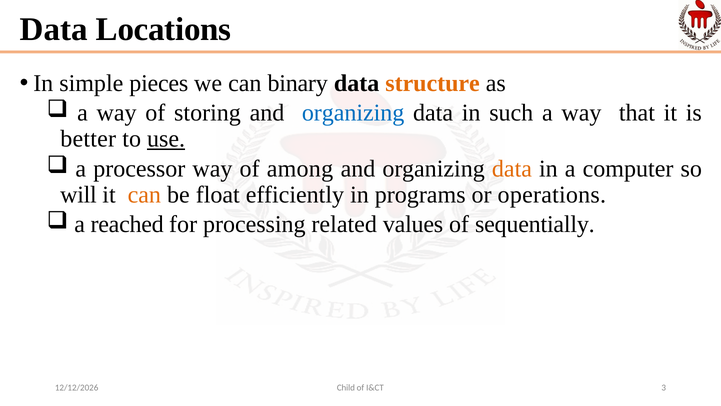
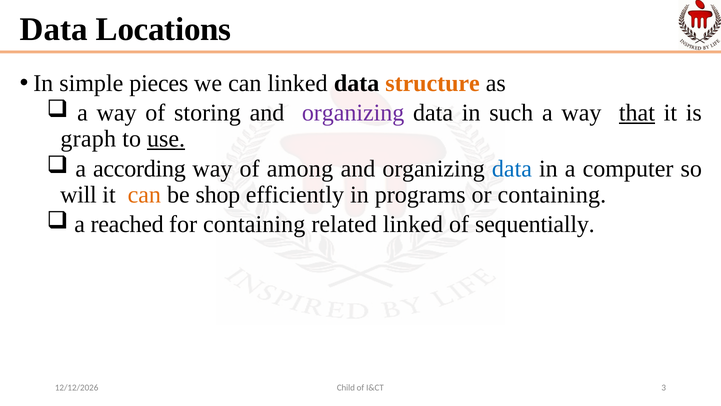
can binary: binary -> linked (298, 83)
organizing colour: blue -> purple (353, 113)
that underline: none -> present (637, 113)
better: better -> graph (88, 139)
processor: processor -> according (139, 169)
data colour: orange -> blue (512, 169)
float: float -> shop (218, 195)
or operations: operations -> containing (552, 195)
for processing: processing -> containing (254, 224)
related values: values -> linked (413, 224)
